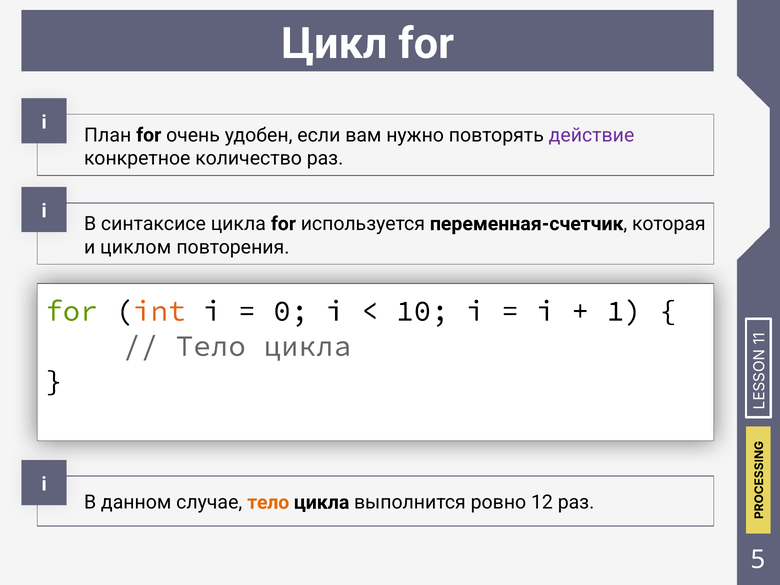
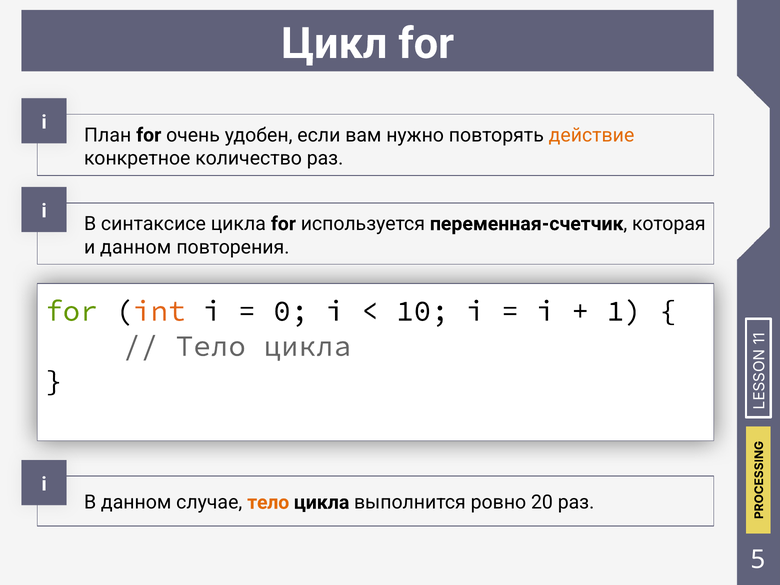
действие colour: purple -> orange (592, 135)
и циклом: циклом -> данном (136, 247)
12: 12 -> 20 (542, 502)
